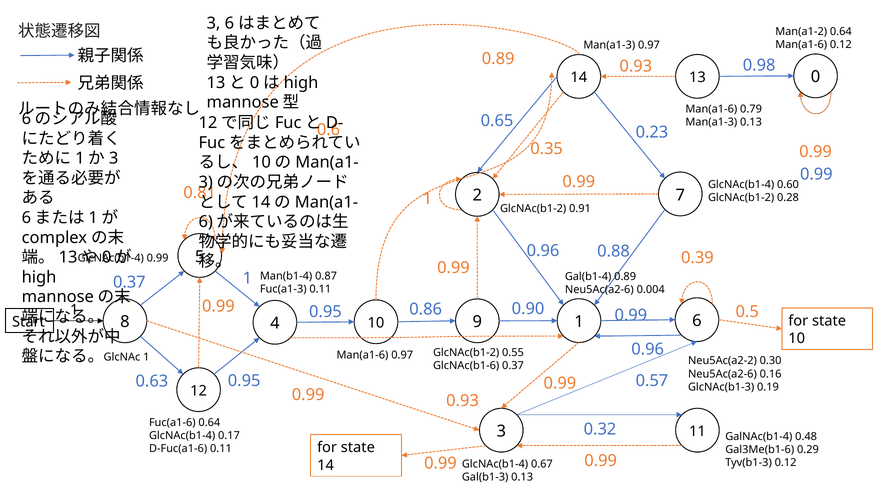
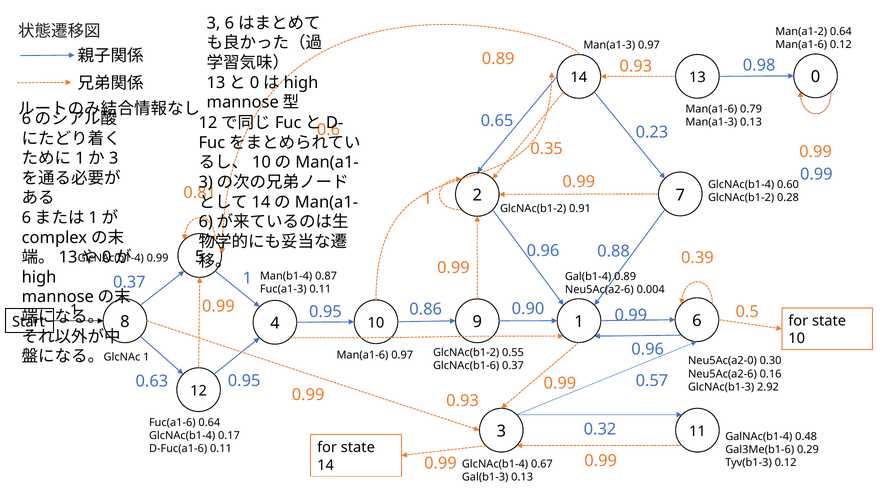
Neu5Ac(a2-2: Neu5Ac(a2-2 -> Neu5Ac(a2-0 (722, 361)
0.19: 0.19 -> 2.92 (768, 388)
